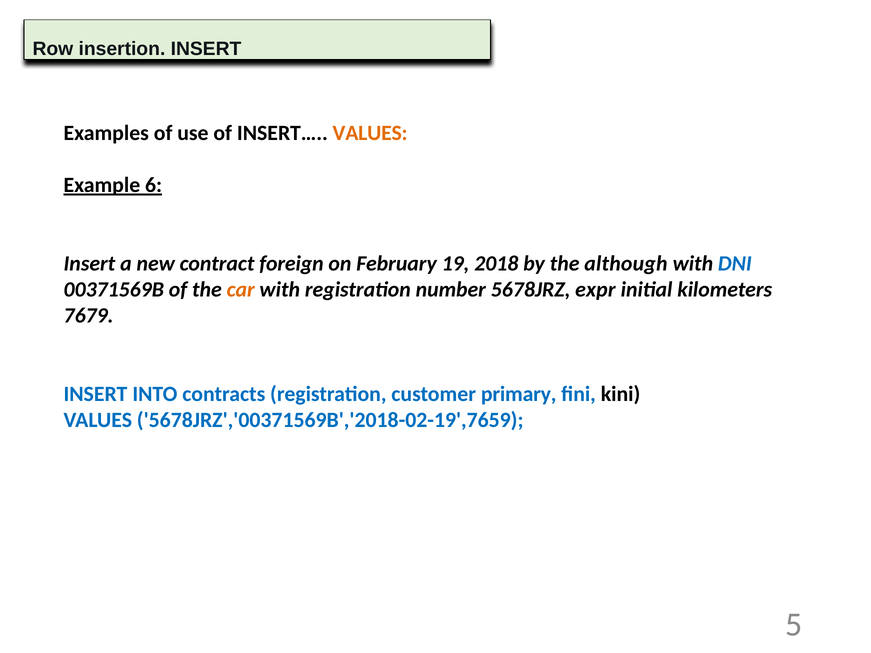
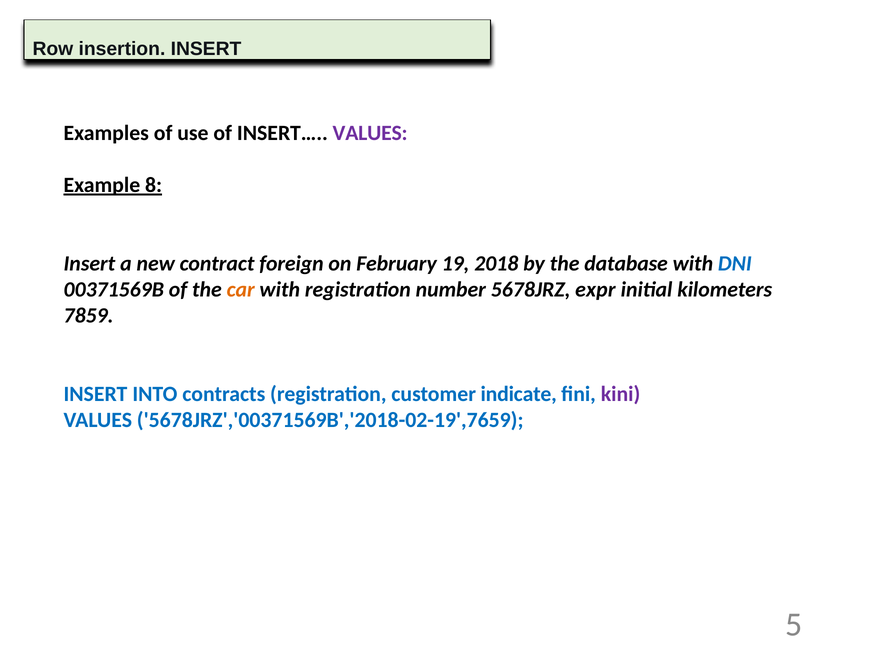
VALUES colour: orange -> purple (370, 133)
6: 6 -> 8 (154, 185)
although: although -> database (626, 264)
7679: 7679 -> 7859 (89, 316)
primary: primary -> indicate (519, 394)
kini colour: black -> purple (621, 394)
